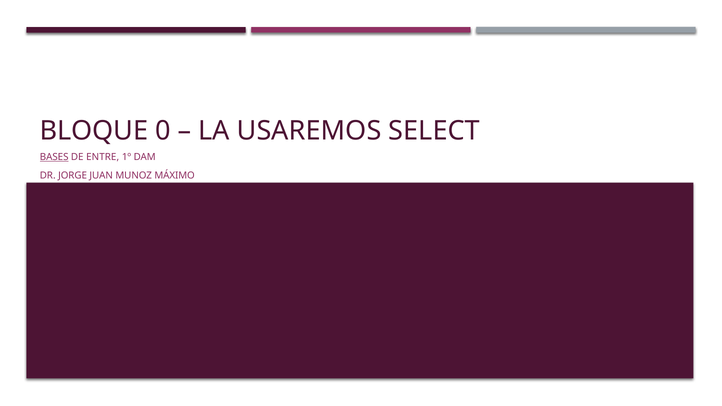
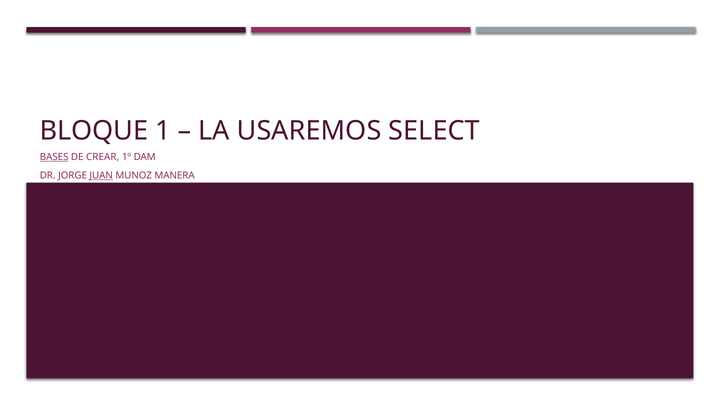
0: 0 -> 1 (163, 131)
ENTRE: ENTRE -> CREAR (103, 157)
JUAN underline: none -> present (101, 176)
MÁXIMO: MÁXIMO -> MANERA (175, 176)
